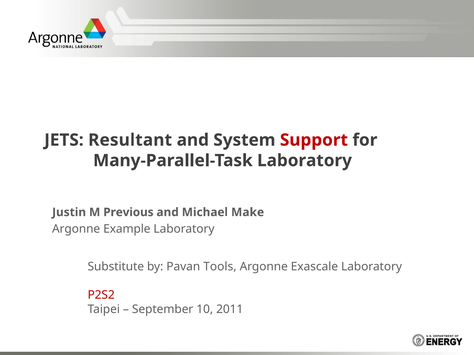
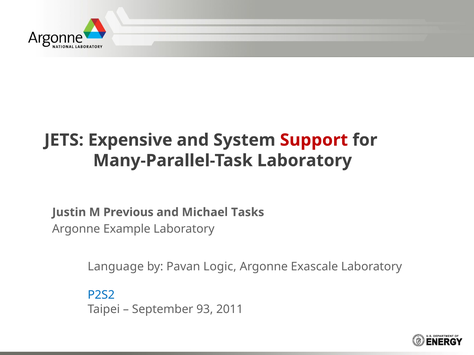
Resultant: Resultant -> Expensive (130, 140)
Make: Make -> Tasks (248, 213)
Substitute: Substitute -> Language (116, 267)
Tools: Tools -> Logic (220, 267)
P2S2 colour: red -> blue (101, 295)
10: 10 -> 93 (205, 310)
